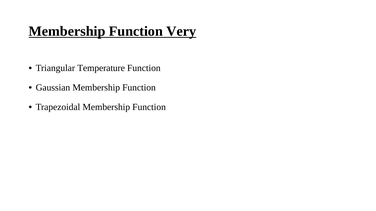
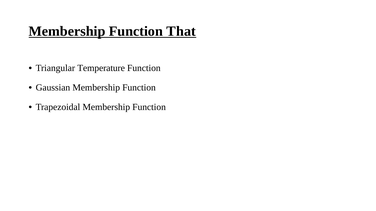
Very: Very -> That (181, 31)
